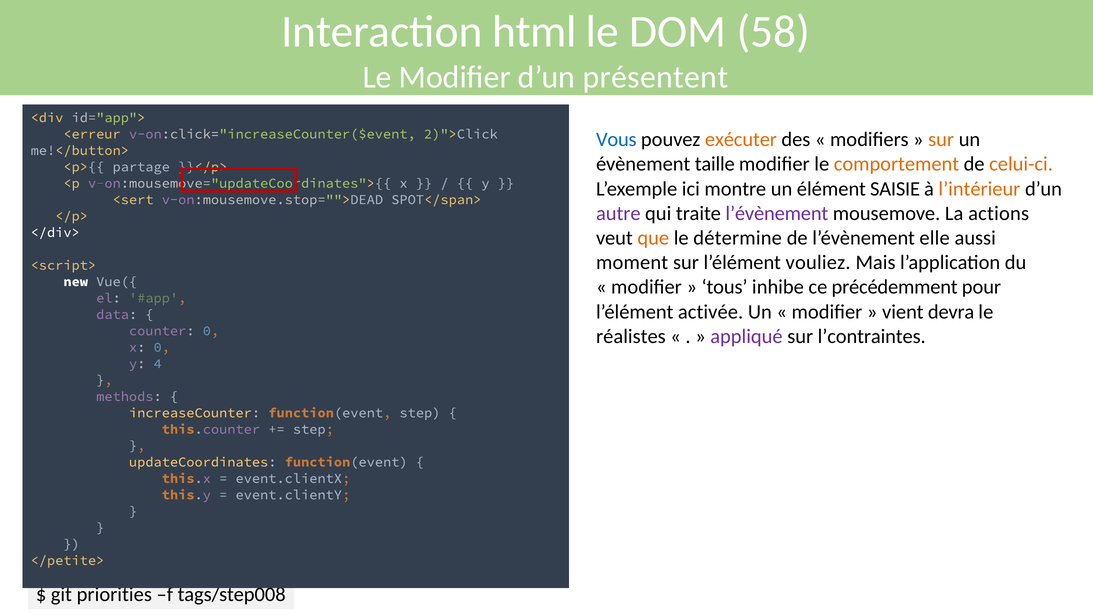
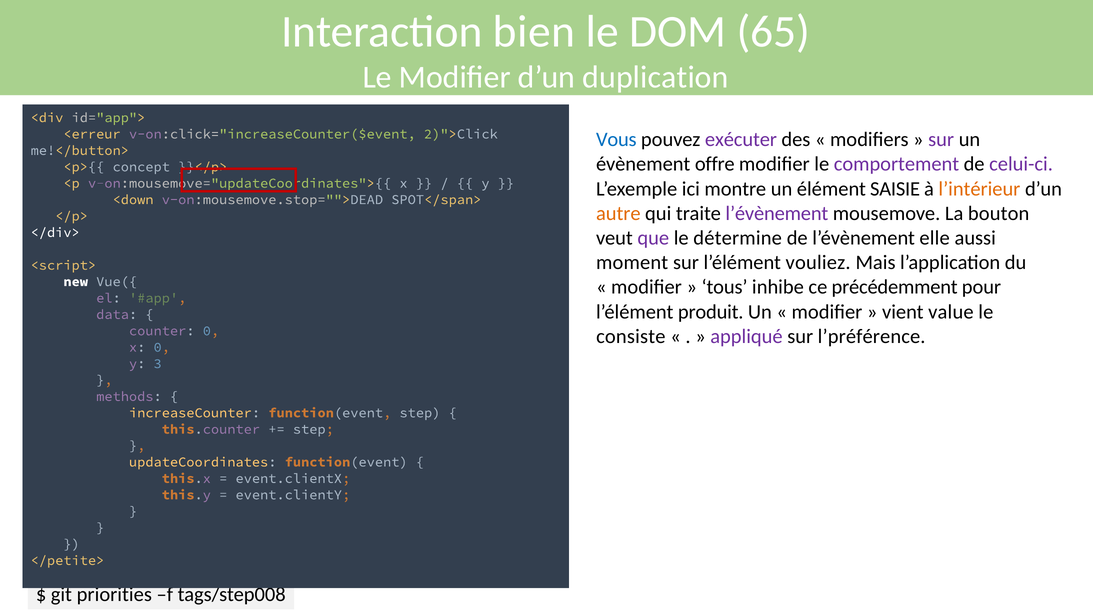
html: html -> bien (534, 32)
58: 58 -> 65 (773, 32)
présentent: présentent -> duplication (656, 77)
exécuter colour: orange -> purple (741, 140)
sur colour: orange -> purple (941, 140)
taille: taille -> offre (715, 164)
comportement colour: orange -> purple (896, 164)
celui-ci colour: orange -> purple (1021, 164)
partage: partage -> concept (141, 167)
<sert: <sert -> <down (133, 200)
autre colour: purple -> orange (618, 213)
actions: actions -> bouton (999, 213)
que colour: orange -> purple (653, 238)
activée: activée -> produit (711, 312)
devra: devra -> value (951, 312)
réalistes: réalistes -> consiste (631, 336)
l’contraintes: l’contraintes -> l’préférence (872, 336)
4: 4 -> 3 (158, 363)
